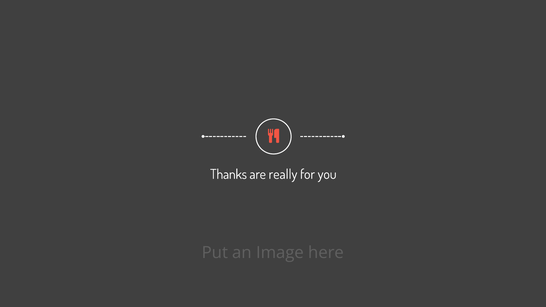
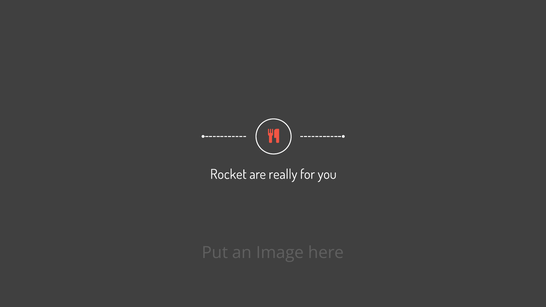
Thanks: Thanks -> Rocket (228, 174)
